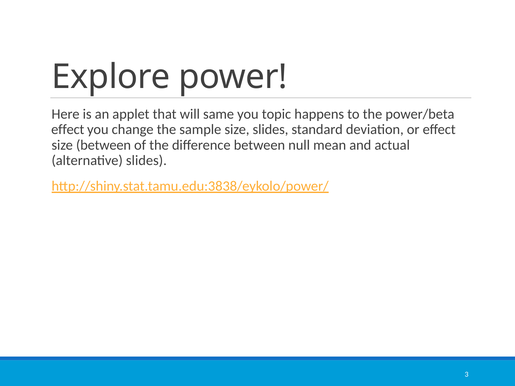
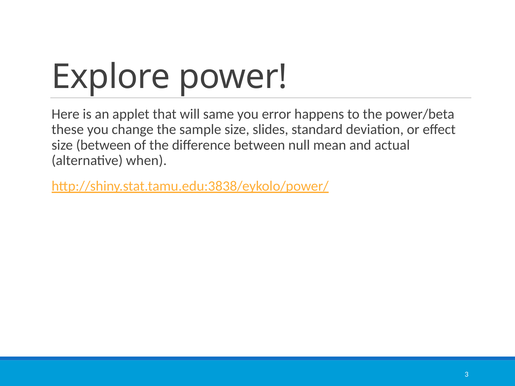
topic: topic -> error (277, 114)
effect: effect -> these (68, 130)
alternative slides: slides -> when (146, 161)
